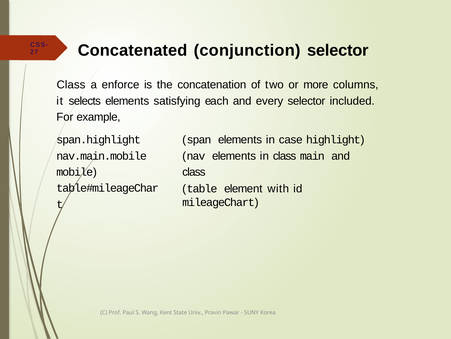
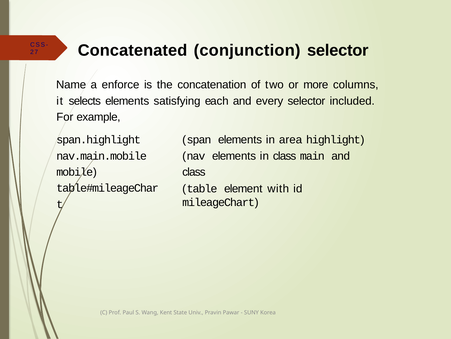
Class: Class -> Name (71, 85)
case: case -> area (291, 140)
